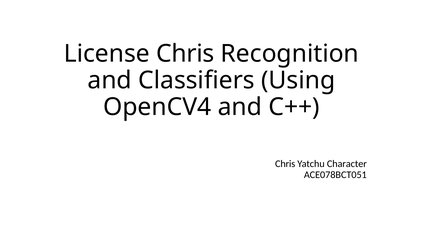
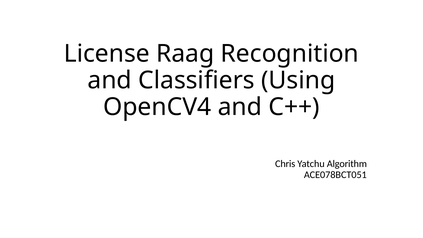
License Chris: Chris -> Raag (185, 54)
Character: Character -> Algorithm (347, 164)
